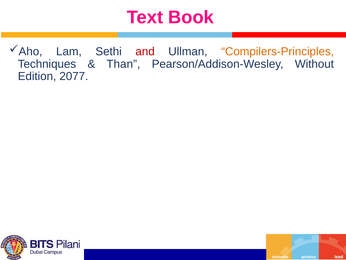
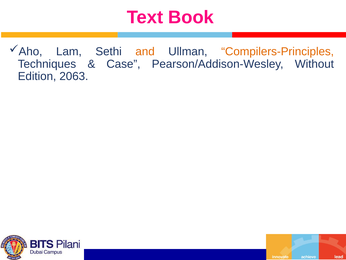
and colour: red -> orange (145, 51)
Than: Than -> Case (123, 64)
2077: 2077 -> 2063 (74, 76)
